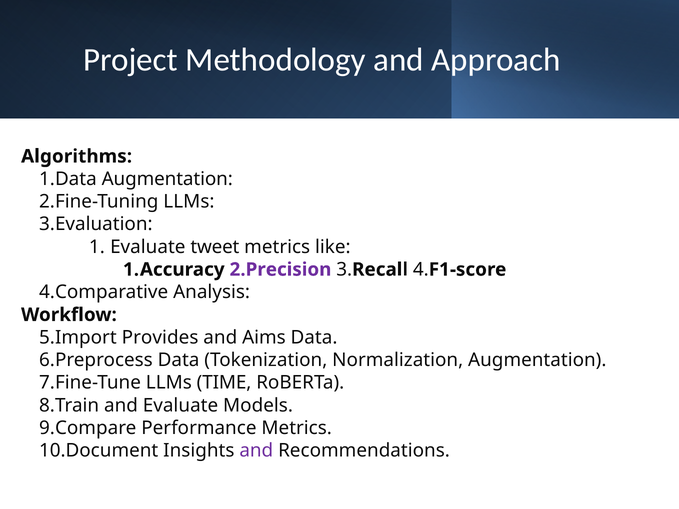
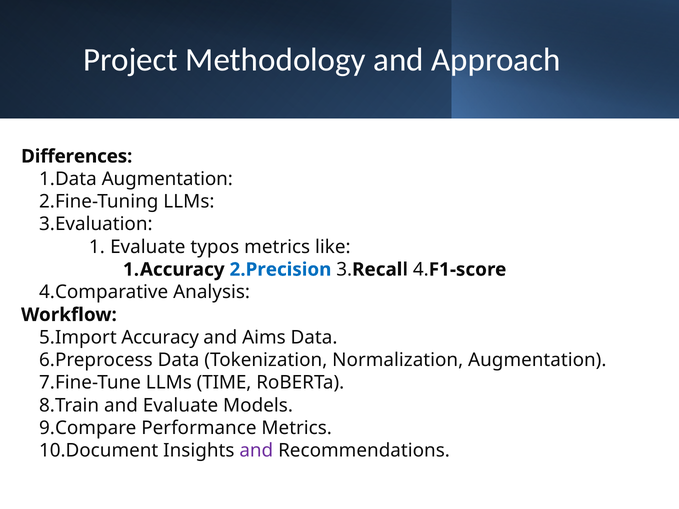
Algorithms: Algorithms -> Differences (77, 156)
tweet: tweet -> typos (215, 247)
2.Precision colour: purple -> blue (280, 270)
Provides: Provides -> Accuracy (160, 338)
